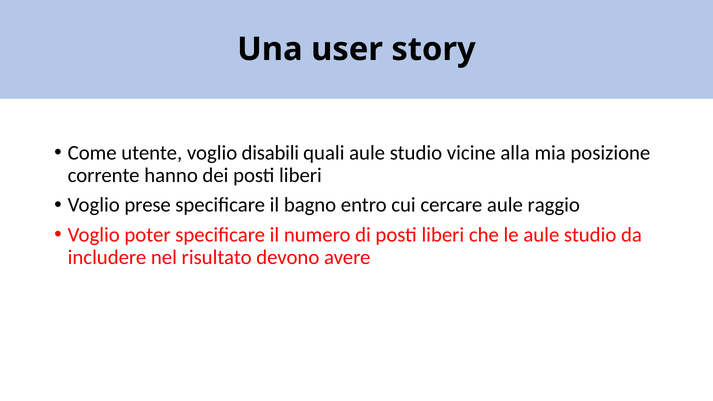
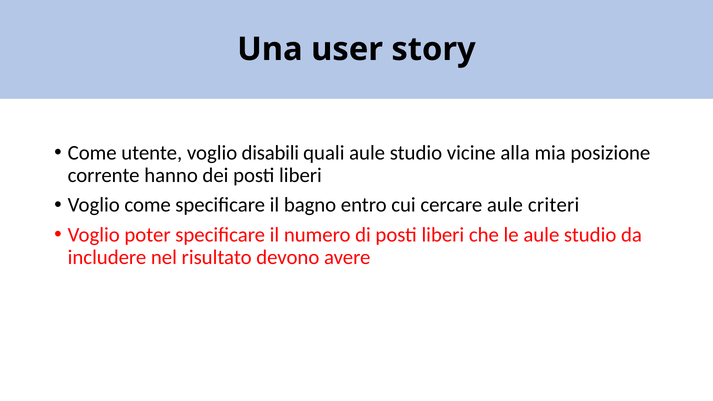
Voglio prese: prese -> come (148, 205)
raggio: raggio -> criteri (554, 205)
